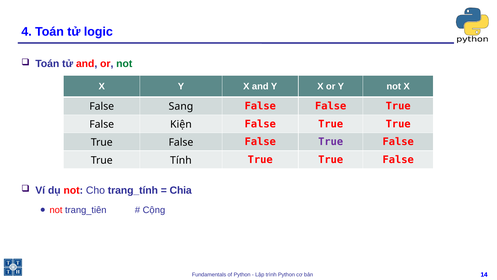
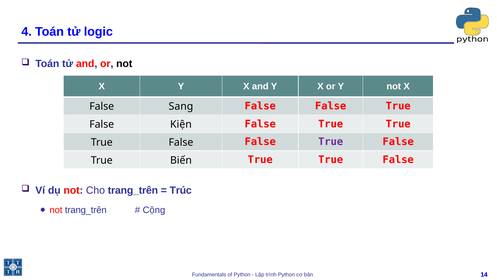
not colour: green -> black (124, 64)
Tính: Tính -> Biến (181, 160)
Cho trang_tính: trang_tính -> trang_trên (133, 190)
Chia: Chia -> Trúc (181, 190)
not trang_tiên: trang_tiên -> trang_trên (86, 210)
